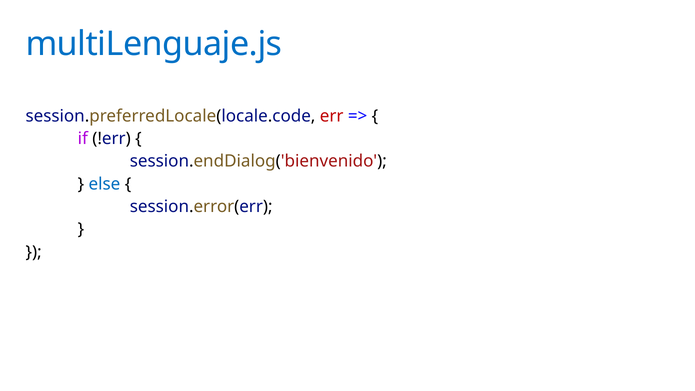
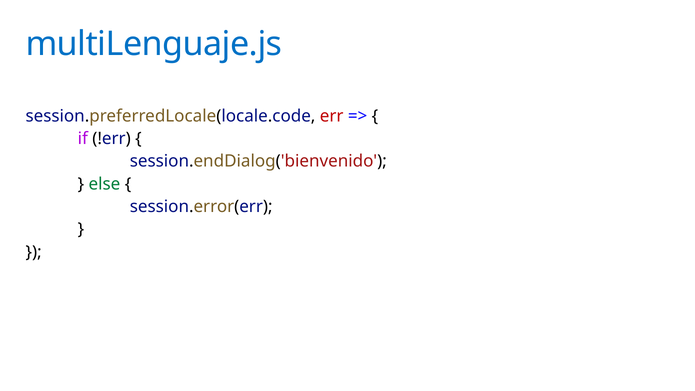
else colour: blue -> green (104, 184)
